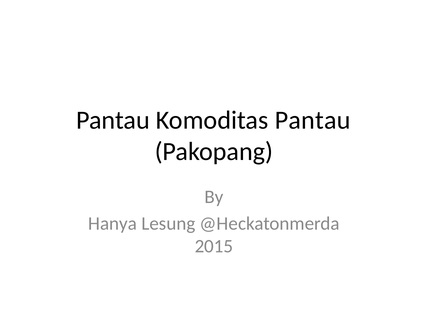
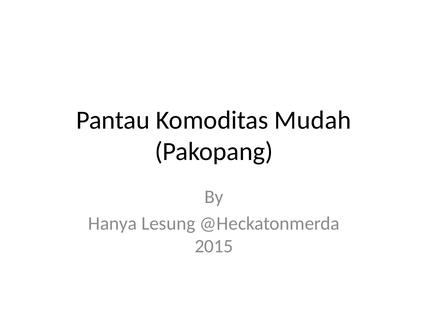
Komoditas Pantau: Pantau -> Mudah (313, 120)
